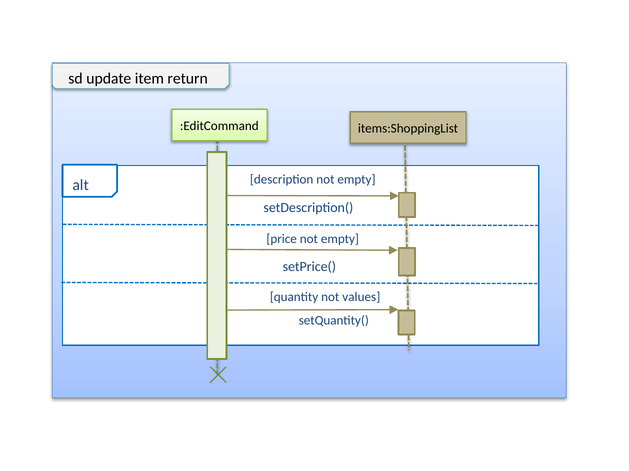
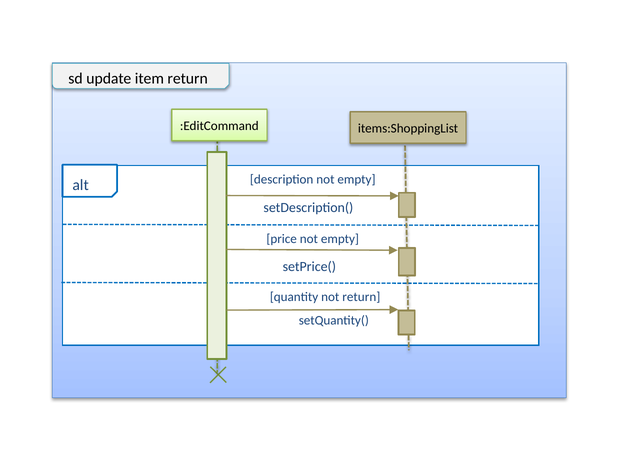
not values: values -> return (361, 297)
